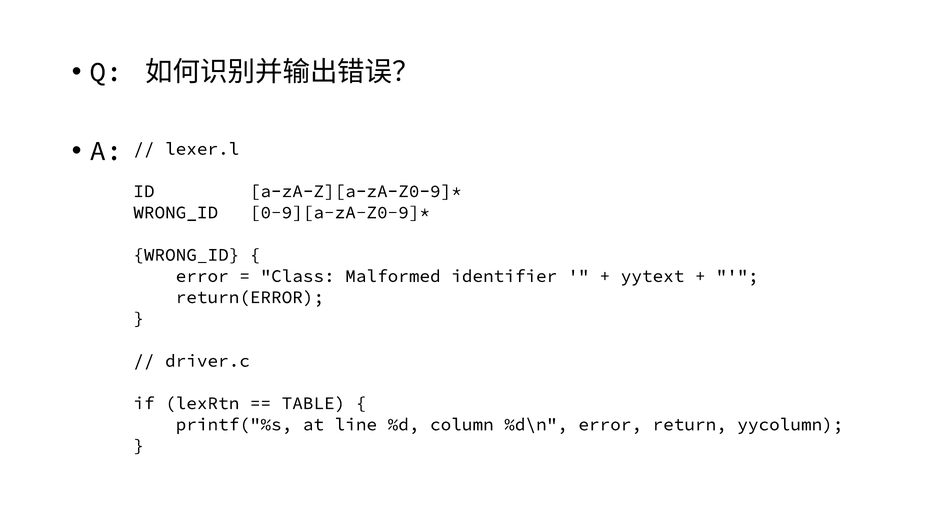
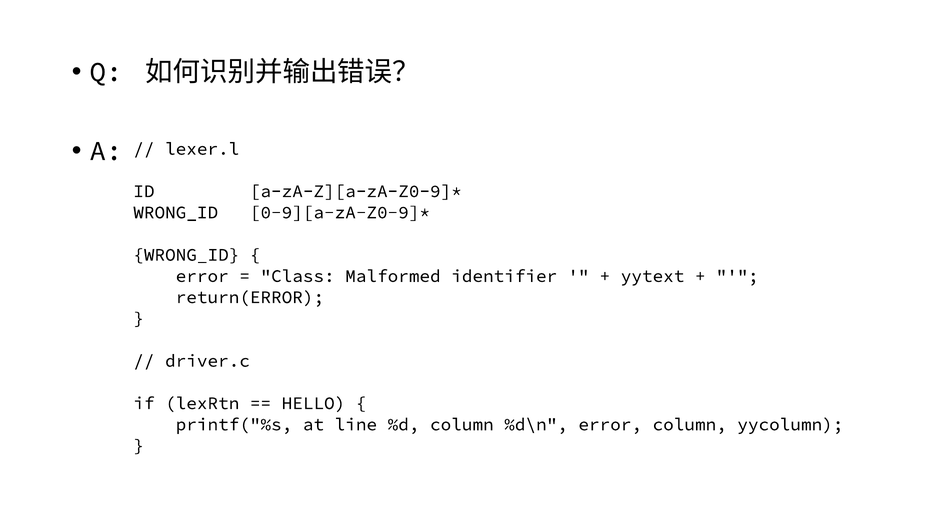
TABLE: TABLE -> HELLO (313, 403)
error return: return -> column (690, 424)
